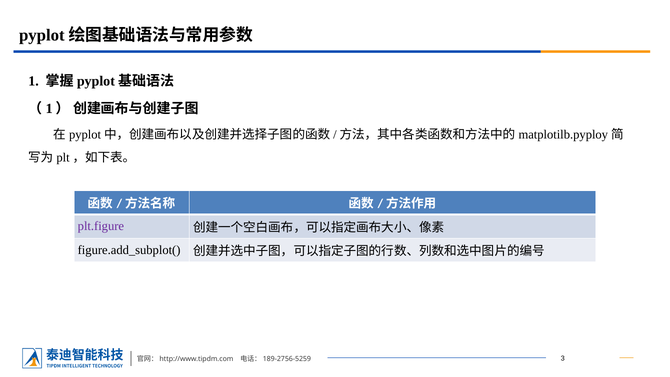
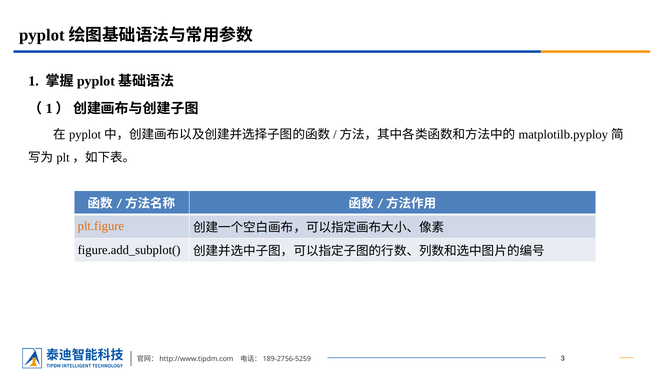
plt.figure colour: purple -> orange (101, 226)
